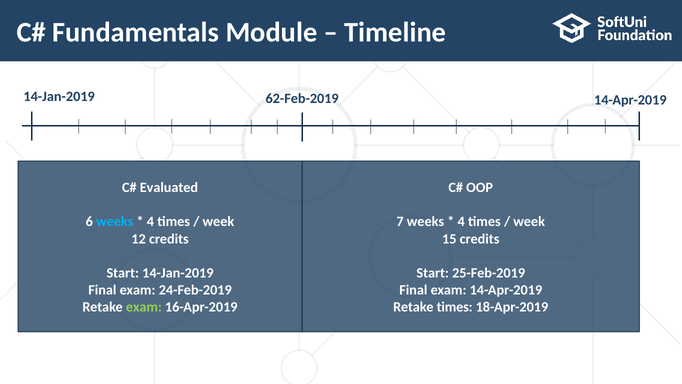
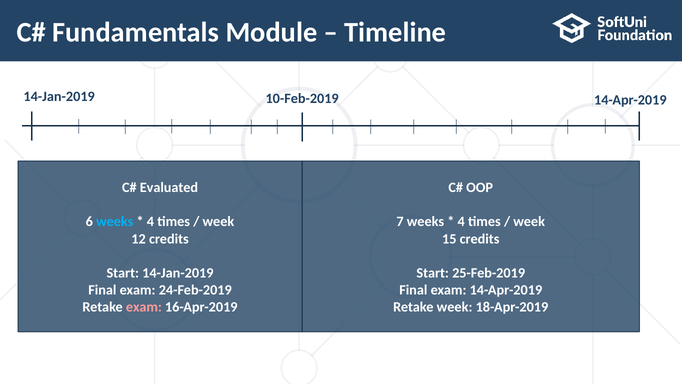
62-Feb-2019: 62-Feb-2019 -> 10-Feb-2019 (302, 99)
exam colour: light green -> pink (144, 307)
Retake times: times -> week (455, 307)
